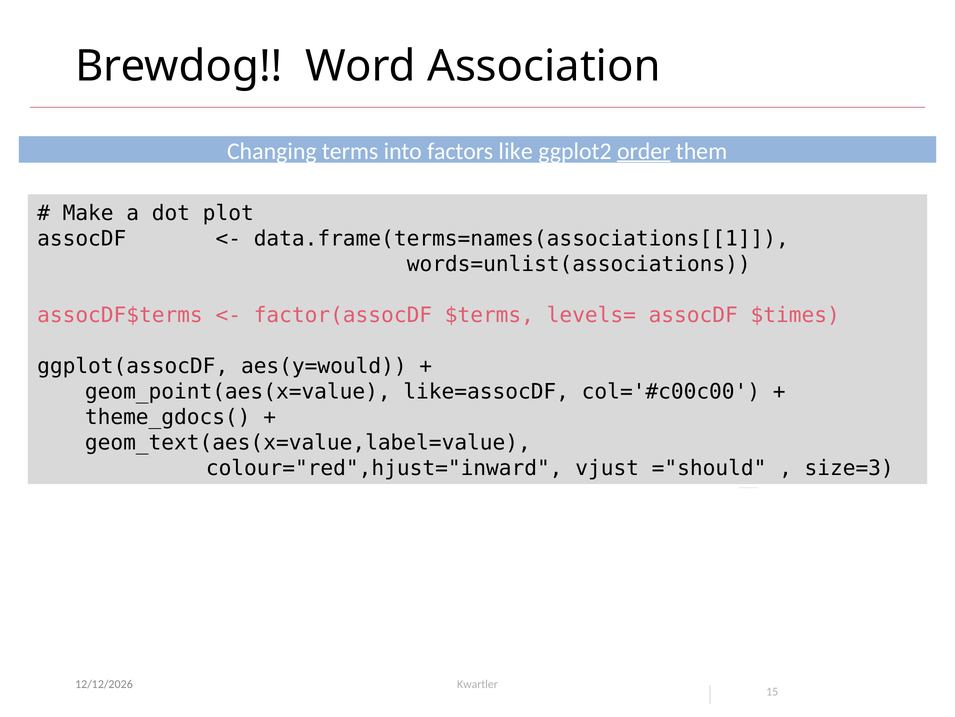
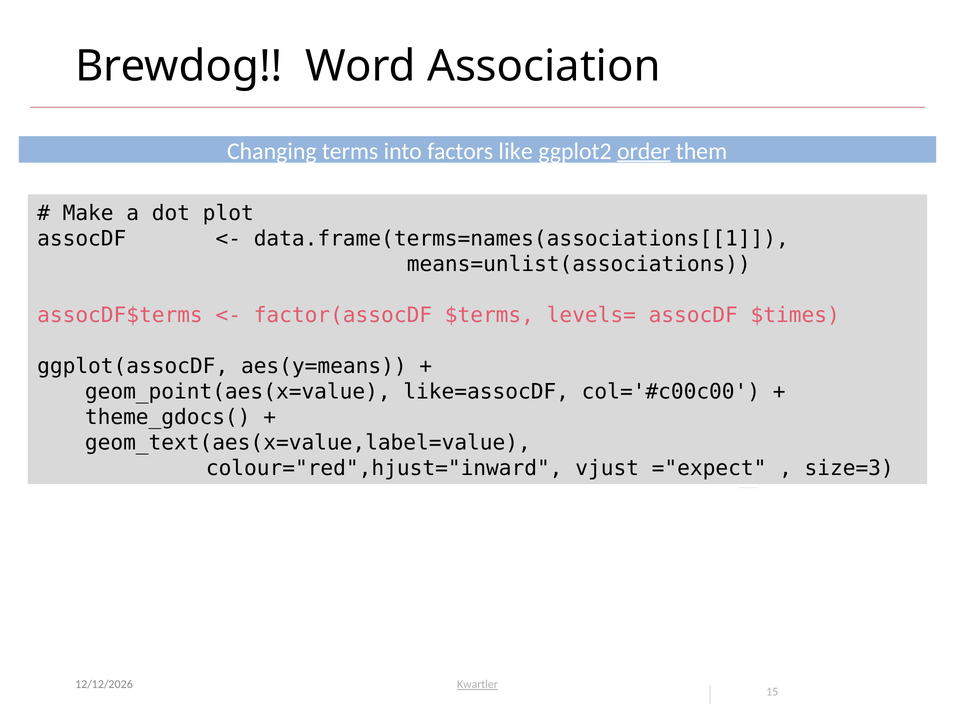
words=unlist(associations: words=unlist(associations -> means=unlist(associations (579, 264)
aes(y=would: aes(y=would -> aes(y=means (324, 366)
="should: ="should -> ="expect (709, 468)
Kwartler underline: none -> present (477, 684)
